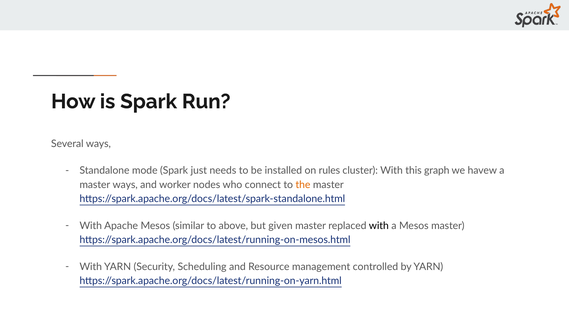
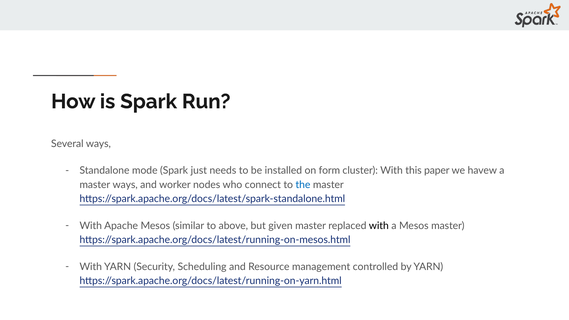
rules: rules -> form (329, 171)
graph: graph -> paper (437, 171)
the colour: orange -> blue (303, 185)
